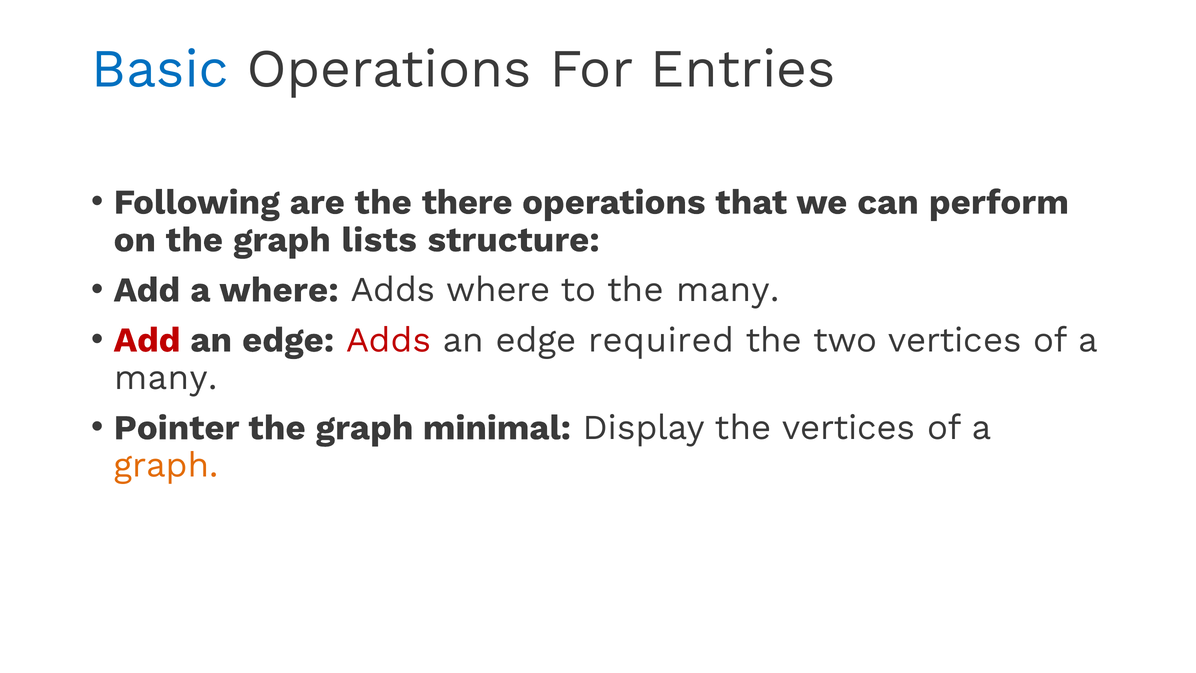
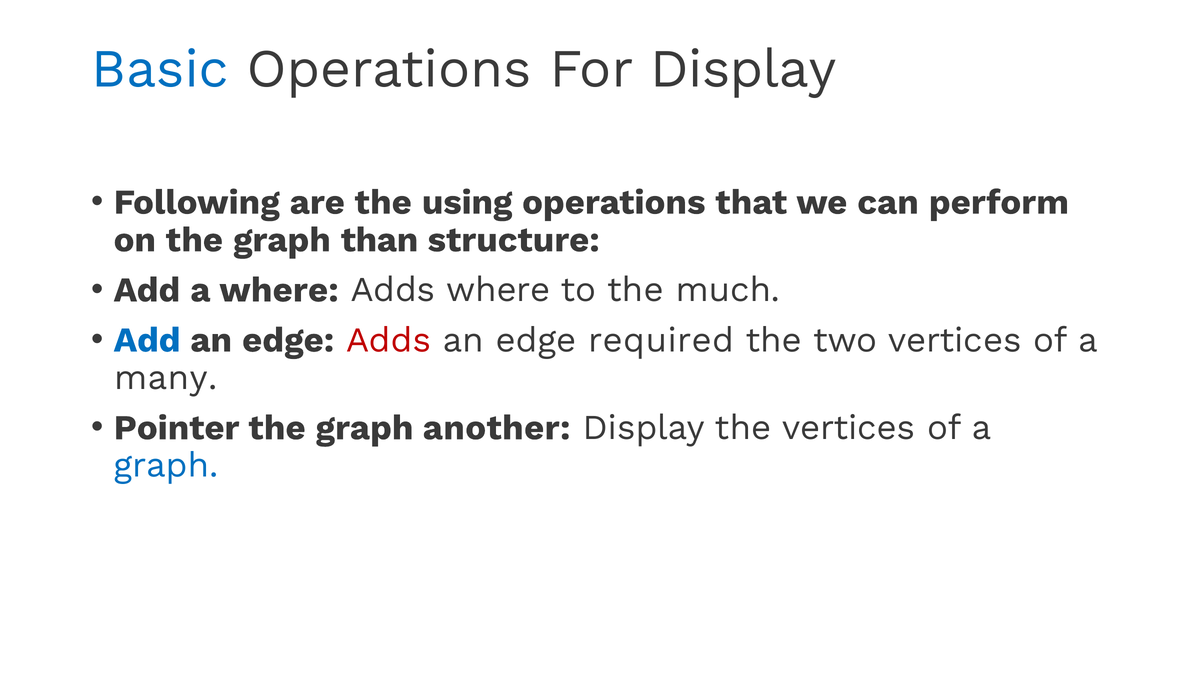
For Entries: Entries -> Display (743, 69)
there: there -> using (467, 202)
lists: lists -> than (379, 240)
the many: many -> much (728, 290)
Add colour: red -> blue (147, 340)
minimal: minimal -> another (497, 428)
graph colour: orange -> blue (166, 465)
